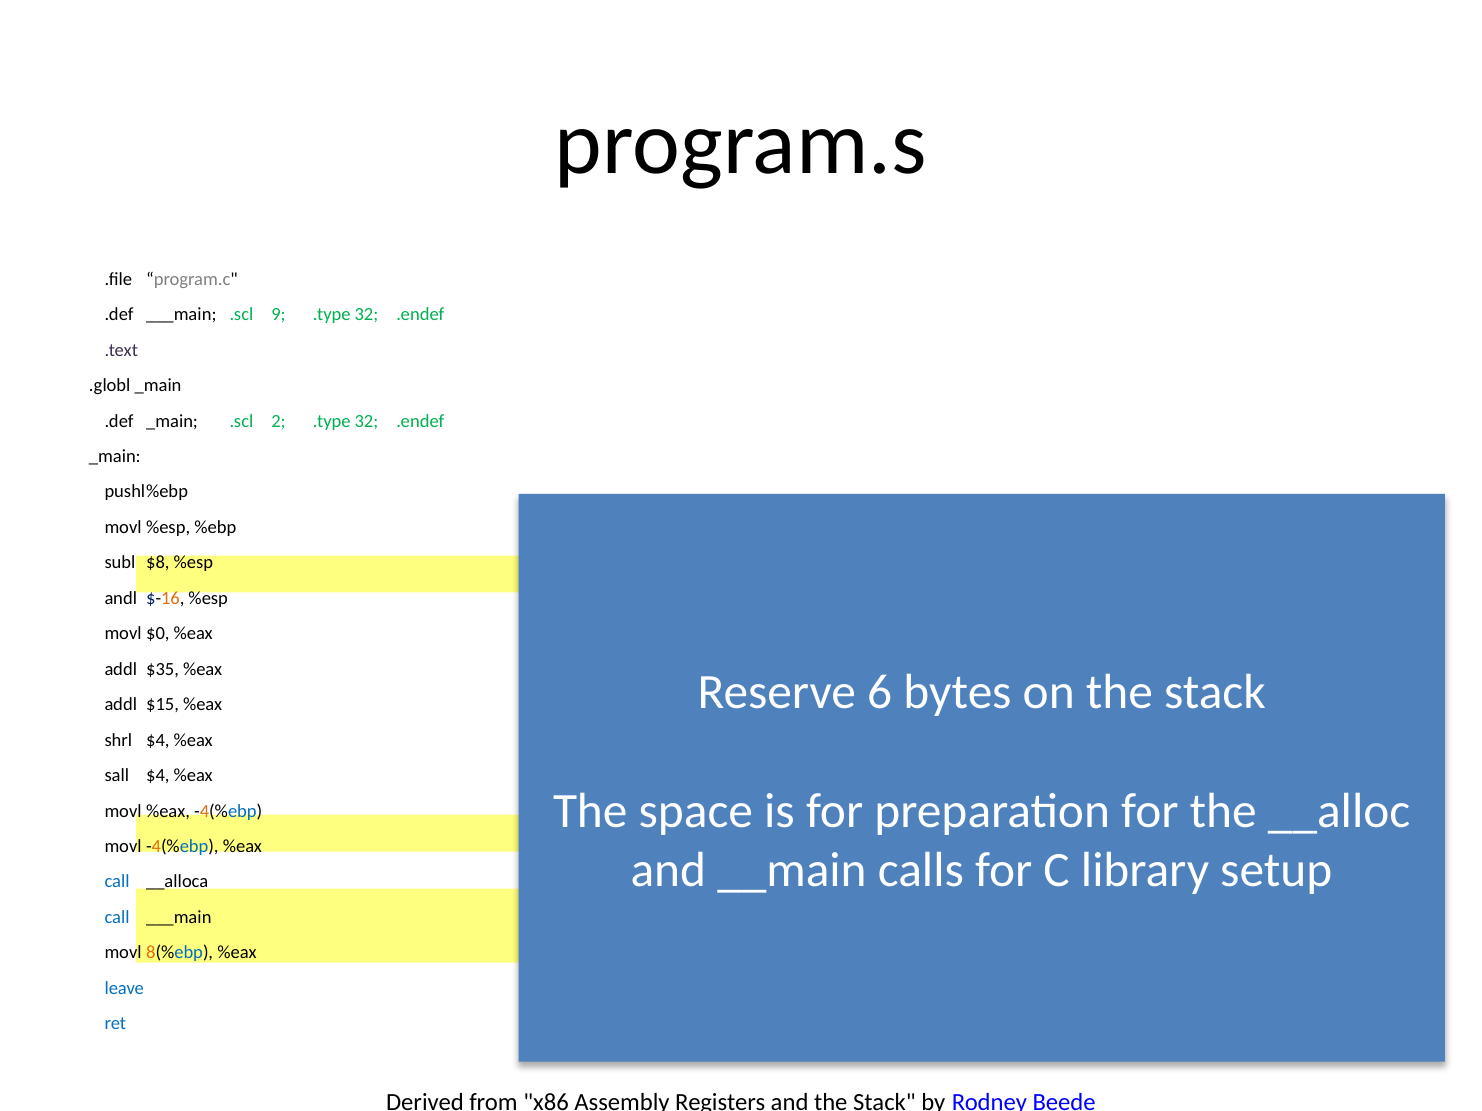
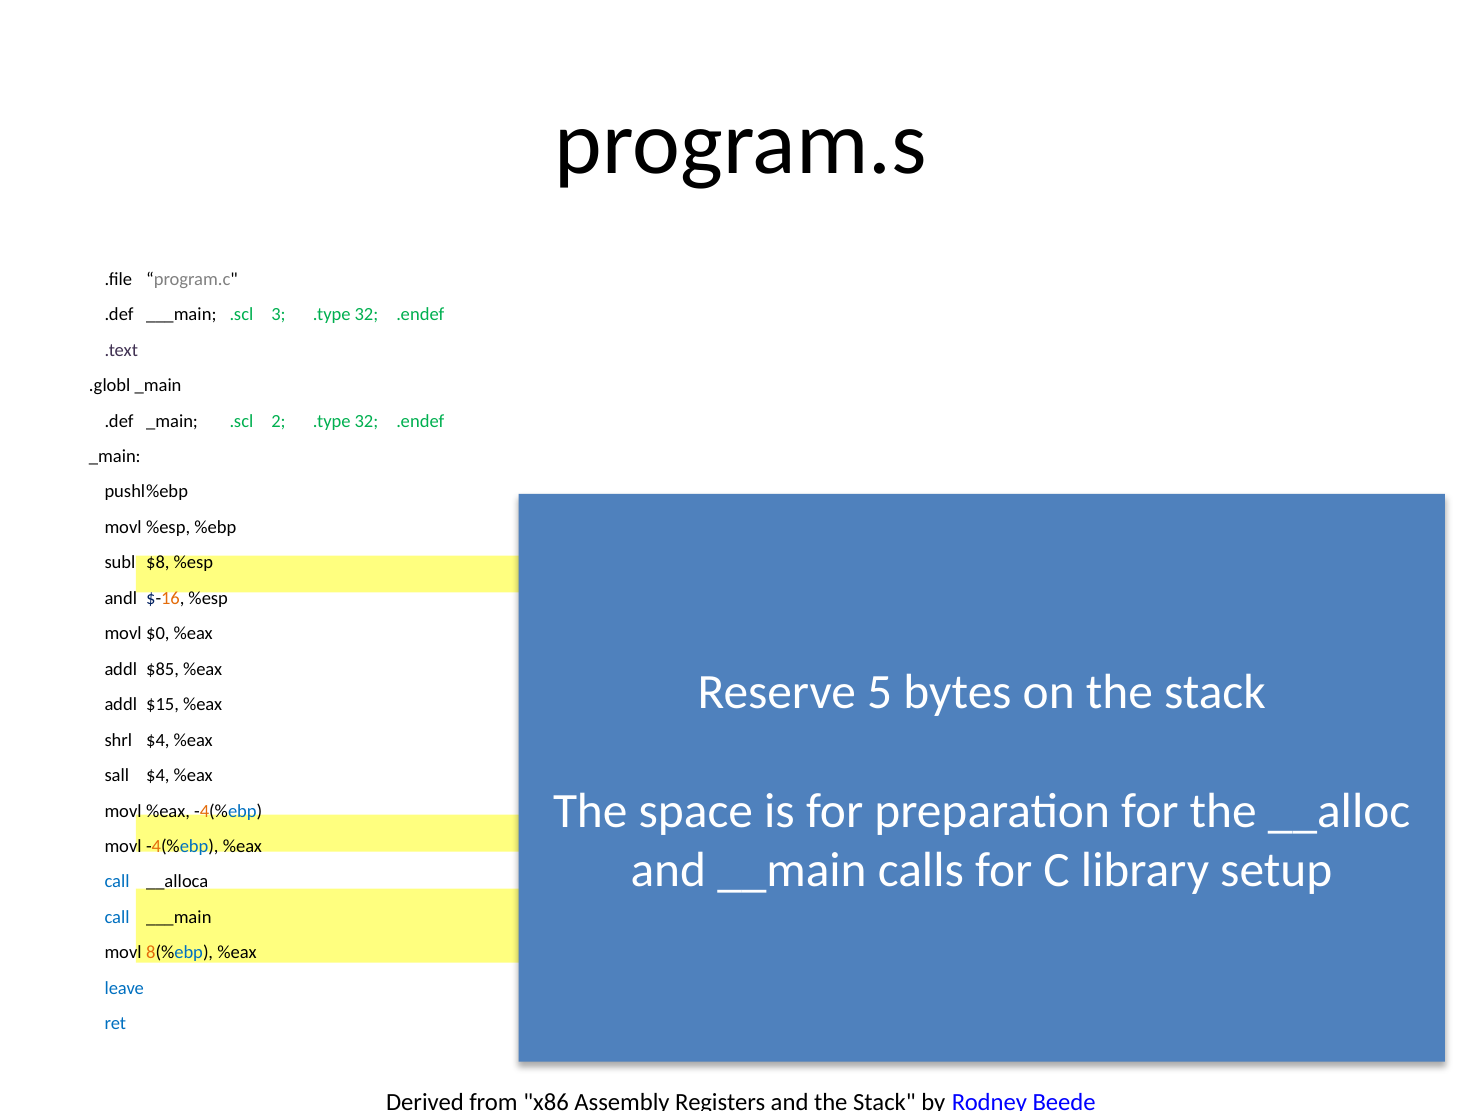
9: 9 -> 3 (278, 315)
$35: $35 -> $85 (163, 669)
6: 6 -> 5 (880, 693)
